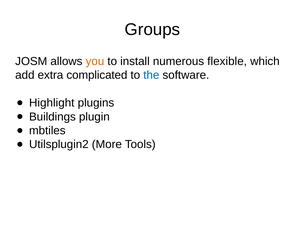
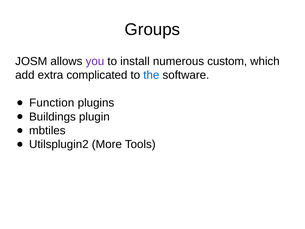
you colour: orange -> purple (95, 61)
flexible: flexible -> custom (227, 61)
Highlight: Highlight -> Function (52, 103)
